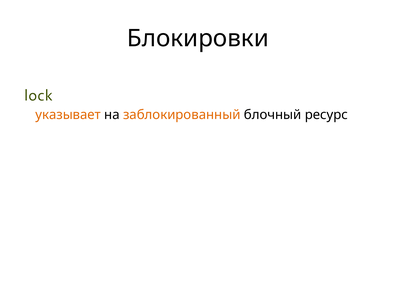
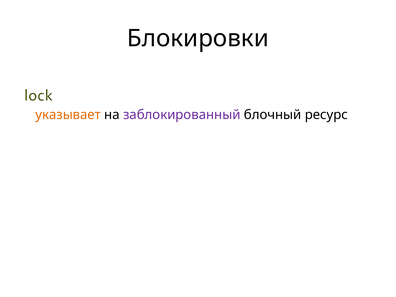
заблокированный colour: orange -> purple (182, 115)
